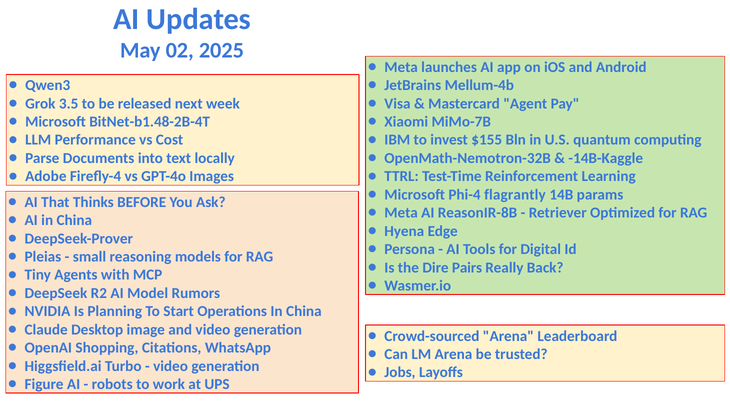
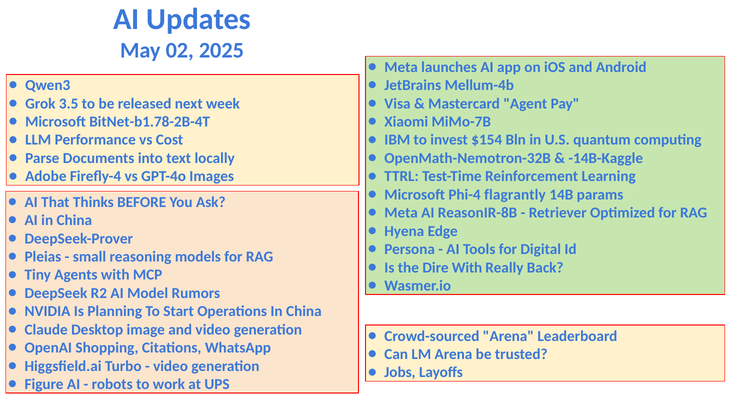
BitNet-b1.48-2B-4T: BitNet-b1.48-2B-4T -> BitNet-b1.78-2B-4T (150, 122)
$155: $155 -> $154 (487, 140)
Dire Pairs: Pairs -> With (467, 268)
